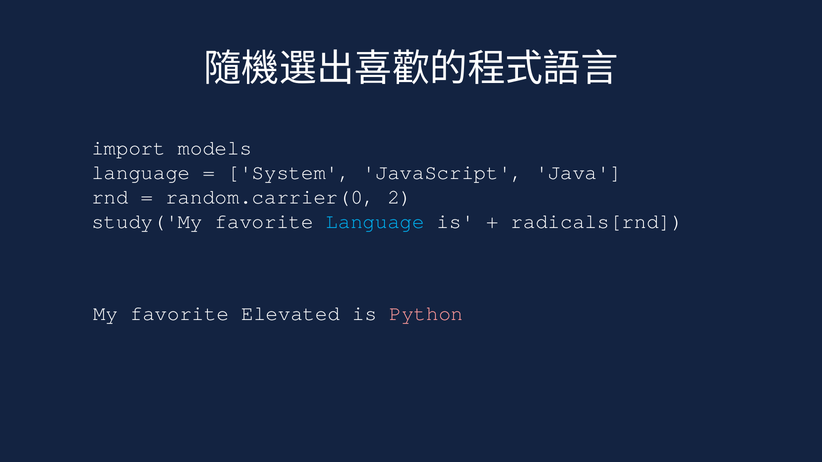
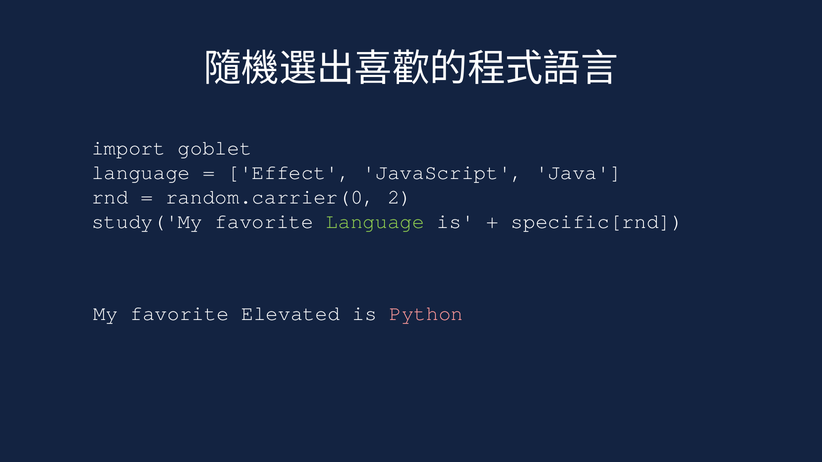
models: models -> goblet (215, 148)
System: System -> Effect (289, 173)
Language colour: light blue -> light green (375, 222)
radicals[rnd: radicals[rnd -> specific[rnd (597, 222)
